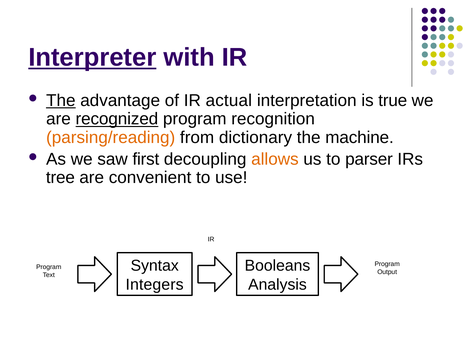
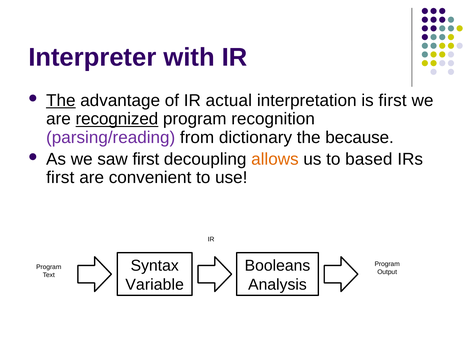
Interpreter underline: present -> none (92, 57)
is true: true -> first (393, 100)
parsing/reading colour: orange -> purple (111, 137)
machine: machine -> because (360, 137)
parser: parser -> based (369, 159)
tree: tree -> first (60, 178)
Integers: Integers -> Variable (155, 284)
